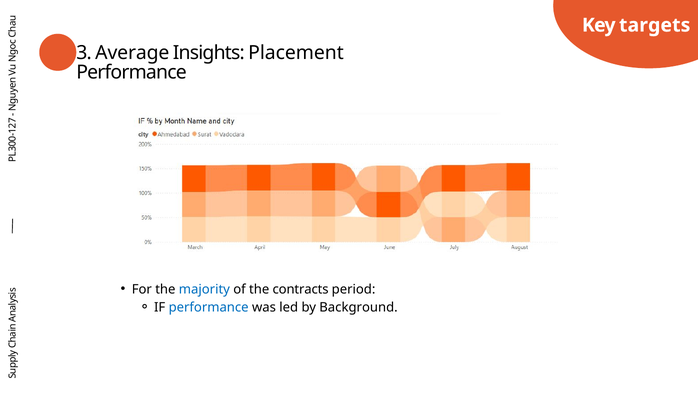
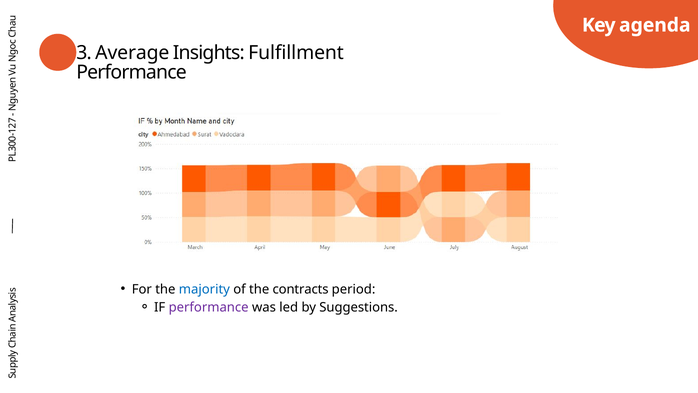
targets: targets -> agenda (655, 25)
Placement: Placement -> Fulfillment (296, 53)
performance colour: blue -> purple (209, 307)
Background: Background -> Suggestions (359, 307)
